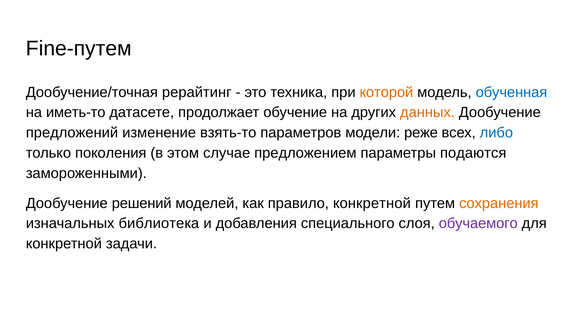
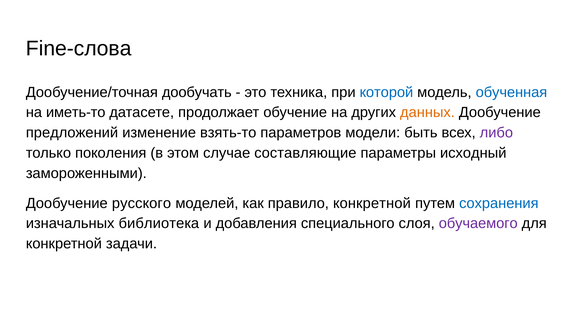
Fine-путем: Fine-путем -> Fine-слова (79, 49)
рерайтинг: рерайтинг -> дообучать (197, 92)
которой colour: orange -> blue (386, 92)
реже: реже -> быть (421, 133)
либо colour: blue -> purple (496, 133)
предложением: предложением -> составляющие (305, 153)
подаются: подаются -> исходный (473, 153)
решений: решений -> русского (142, 203)
сохранения colour: orange -> blue (499, 203)
